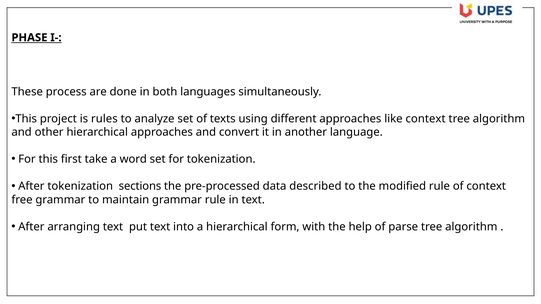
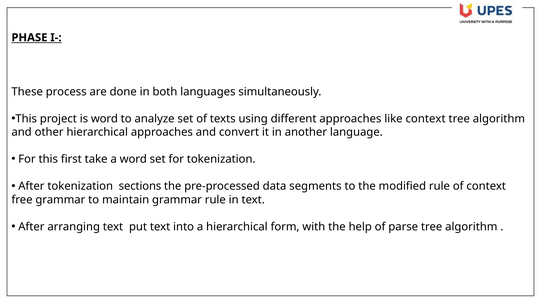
is rules: rules -> word (104, 119)
described: described -> segments (315, 186)
